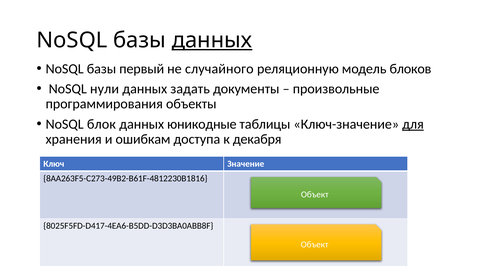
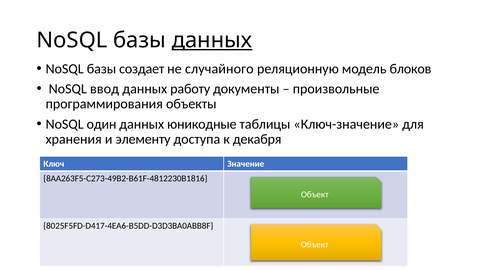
первый: первый -> создает (142, 69)
нули: нули -> ввод (105, 89)
задать: задать -> работу (190, 89)
блок: блок -> один (102, 124)
для underline: present -> none (413, 124)
ошибкам: ошибкам -> элементу (143, 139)
